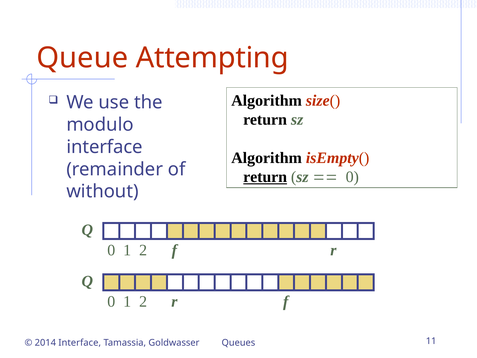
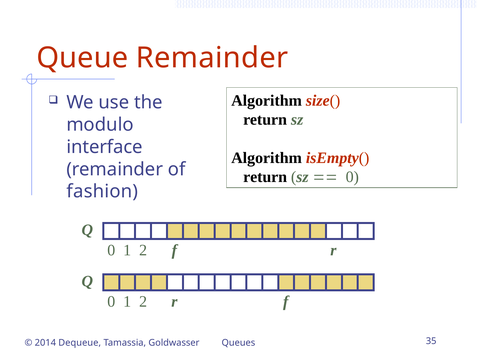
Queue Attempting: Attempting -> Remainder (212, 58)
return underline: present -> none (265, 177)
without: without -> fashion (102, 191)
2014 Interface: Interface -> Dequeue (80, 342)
11: 11 -> 35 (431, 341)
